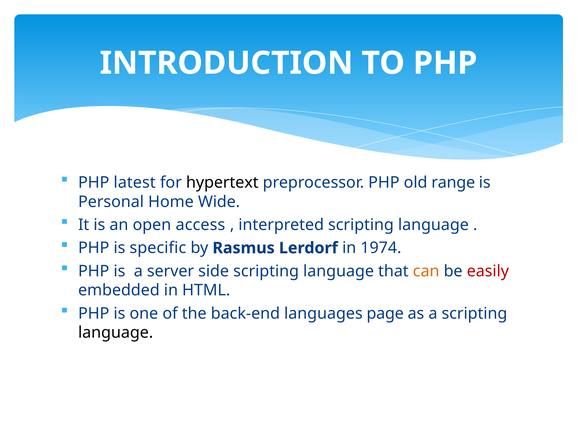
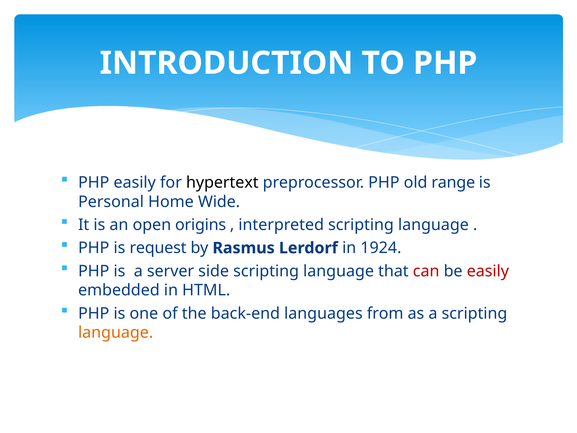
PHP latest: latest -> easily (135, 182)
access: access -> origins (201, 225)
specific: specific -> request (158, 248)
1974: 1974 -> 1924 (381, 248)
can colour: orange -> red (426, 271)
page: page -> from (385, 313)
language colour: black -> orange (116, 333)
